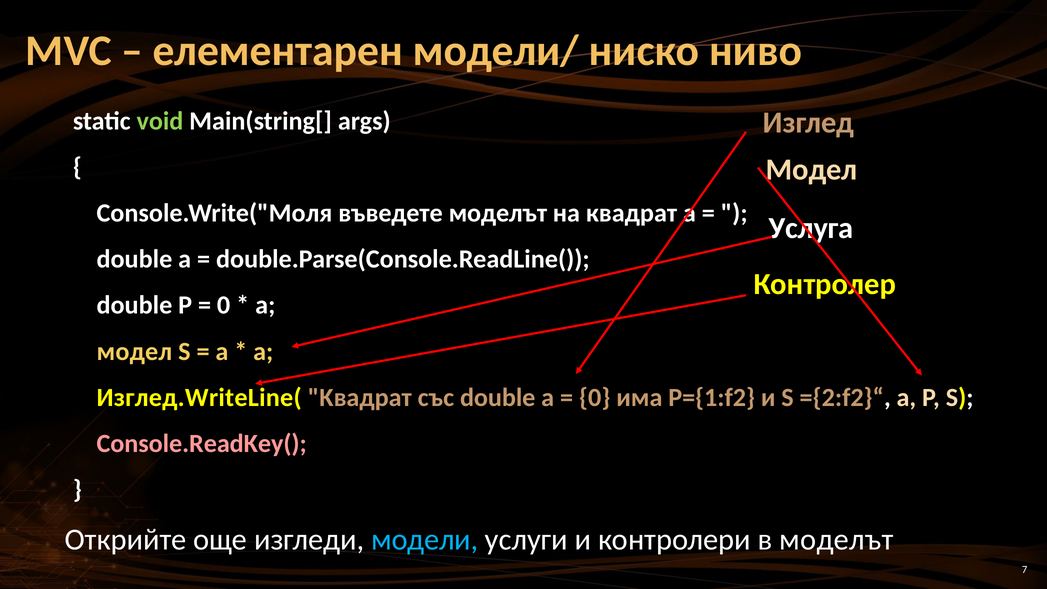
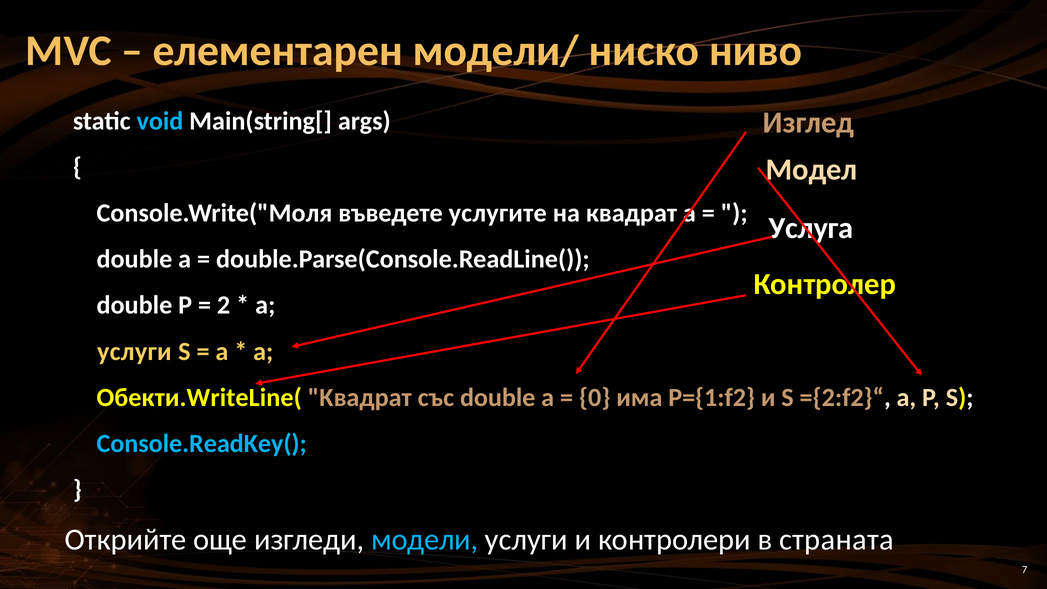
void colour: light green -> light blue (160, 121)
въведете моделът: моделът -> услугите (498, 213)
0: 0 -> 2 (224, 305)
модел: модел -> услуги (134, 351)
Изглед.WriteLine(: Изглед.WriteLine( -> Обекти.WriteLine( (199, 398)
Console.ReadKey( colour: pink -> light blue (202, 444)
в моделът: моделът -> страната (836, 540)
